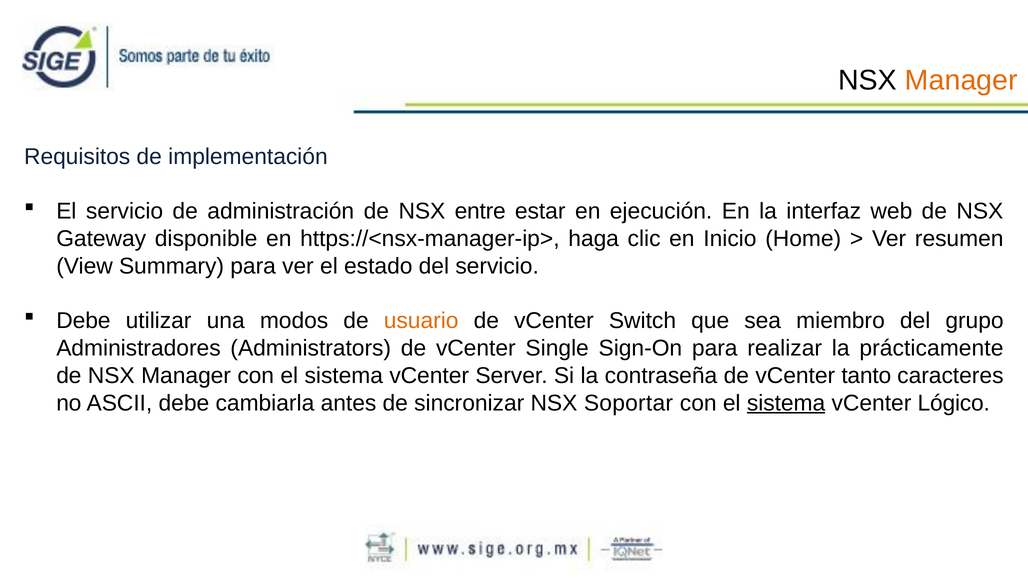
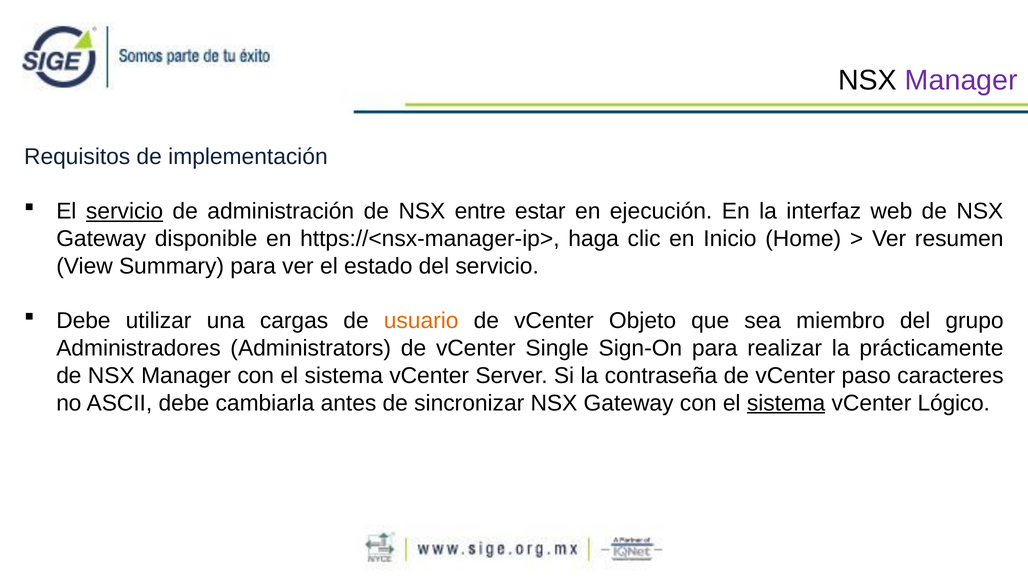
Manager colour: orange -> purple (961, 80)
servicio underline: none -> present (125, 211)
modos: modos -> cargas (294, 321)
Switch: Switch -> Objeto (642, 321)
tanto: tanto -> paso (866, 376)
sincronizar NSX Soportar: Soportar -> Gateway (629, 403)
